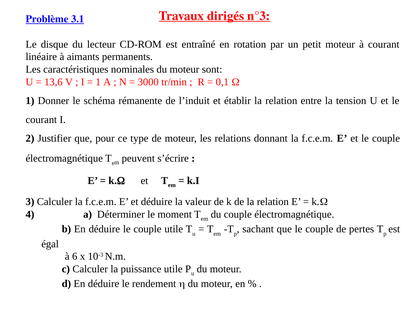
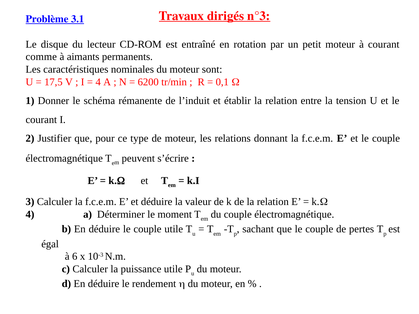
linéaire: linéaire -> comme (41, 57)
13,6: 13,6 -> 17,5 (53, 82)
1: 1 -> 4 (98, 82)
3000: 3000 -> 6200 (148, 82)
